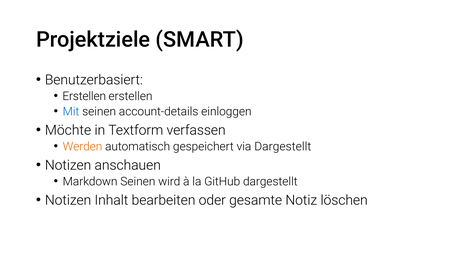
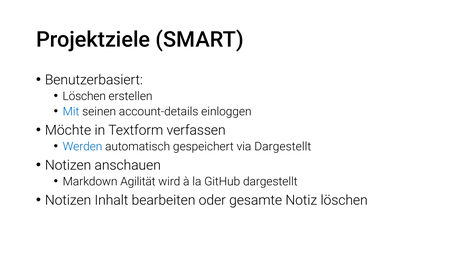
Erstellen: Erstellen -> Löschen (84, 96)
Werden colour: orange -> blue (82, 147)
Markdown Seinen: Seinen -> Agilität (138, 182)
